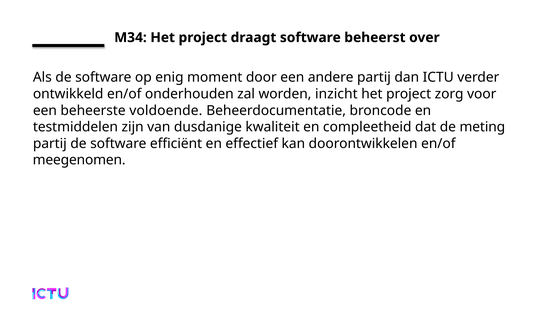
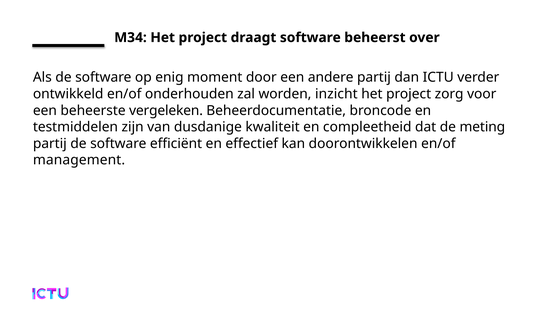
voldoende: voldoende -> vergeleken (166, 110)
meegenomen: meegenomen -> management (79, 160)
